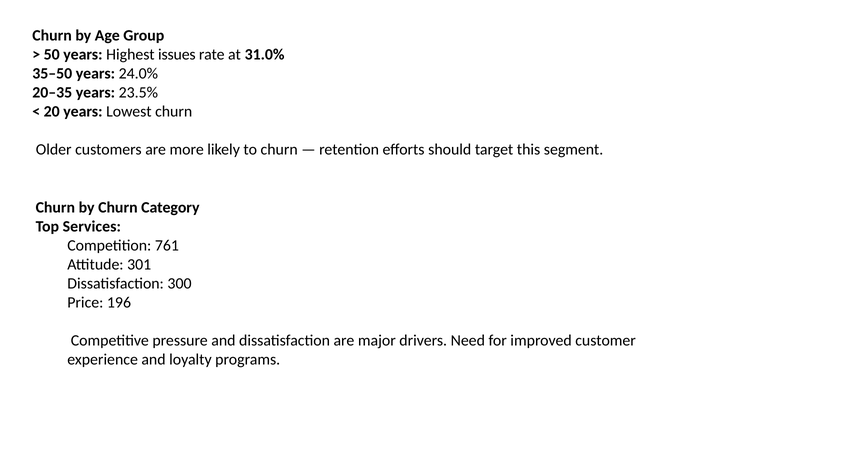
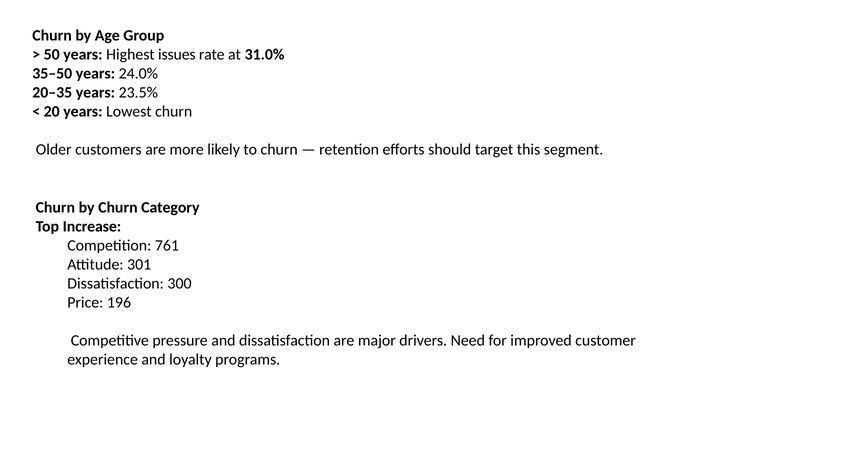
Services: Services -> Increase (92, 227)
